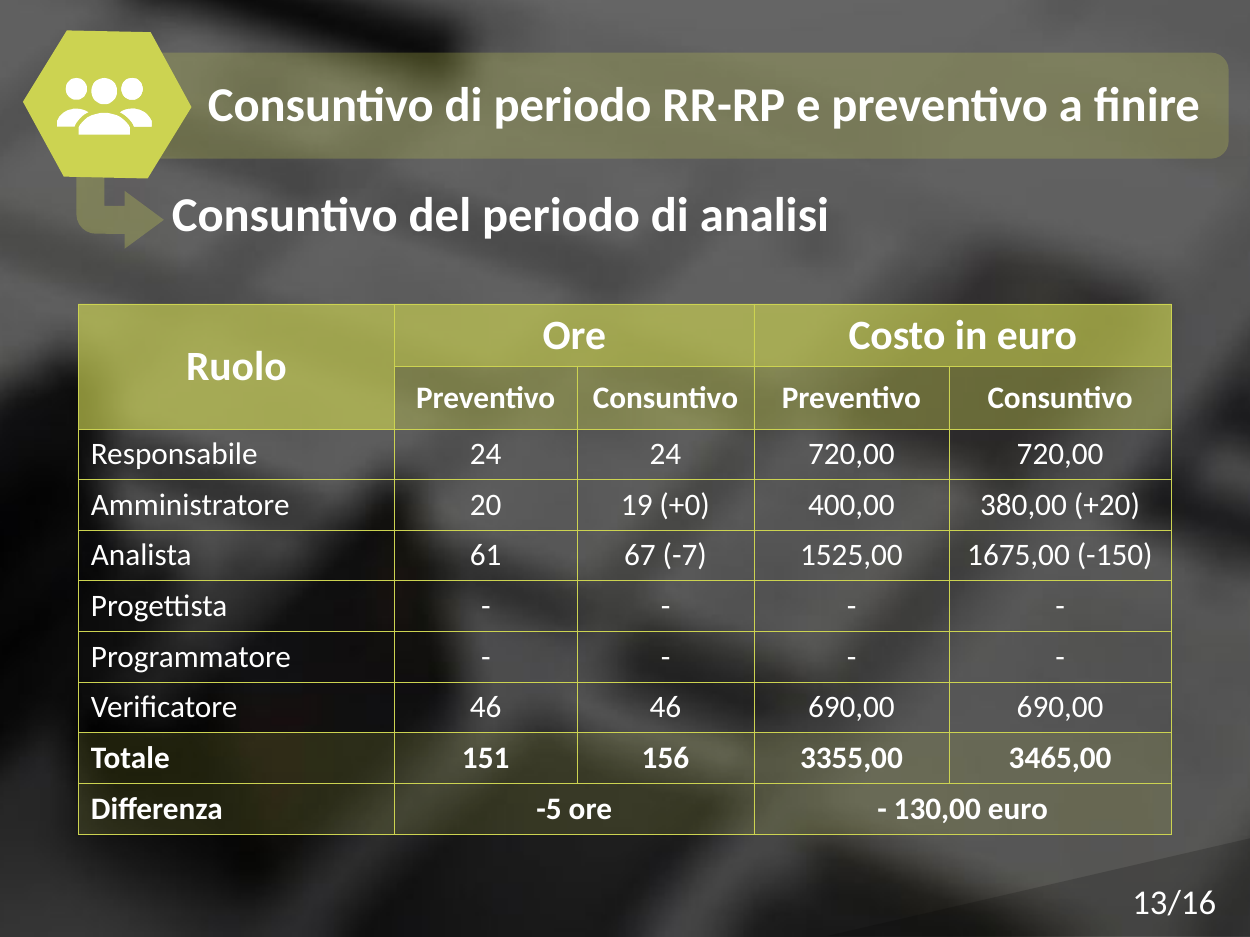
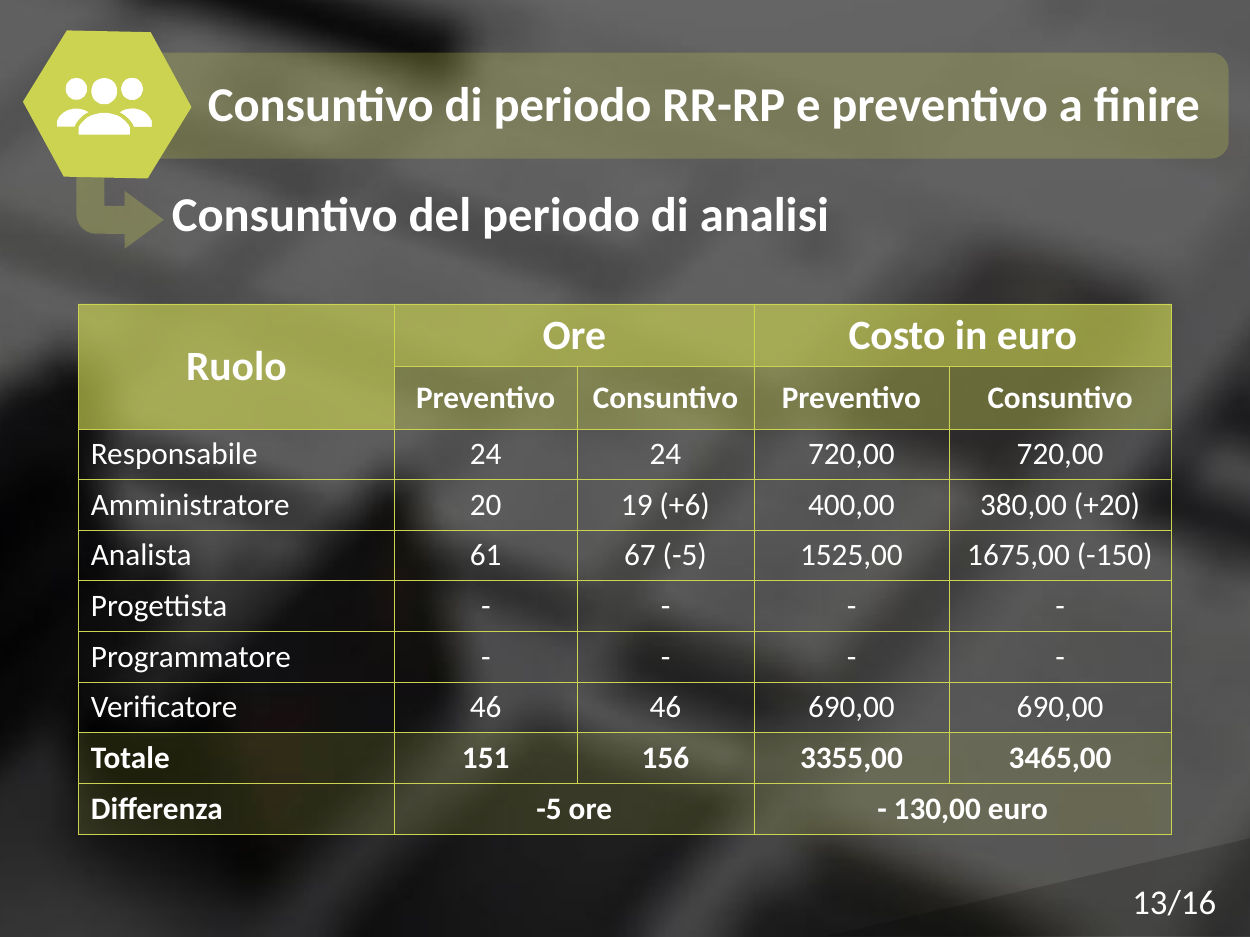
+0: +0 -> +6 (685, 505)
67 -7: -7 -> -5 (685, 556)
